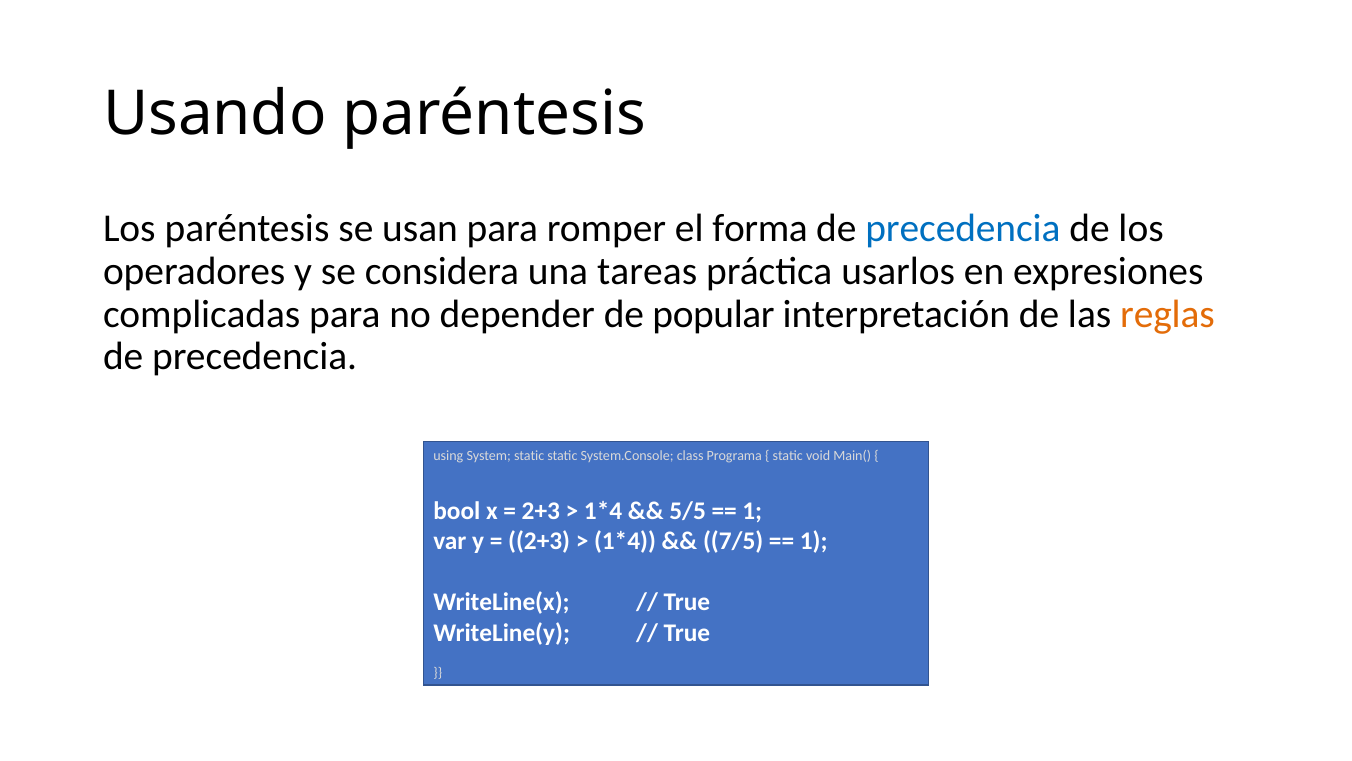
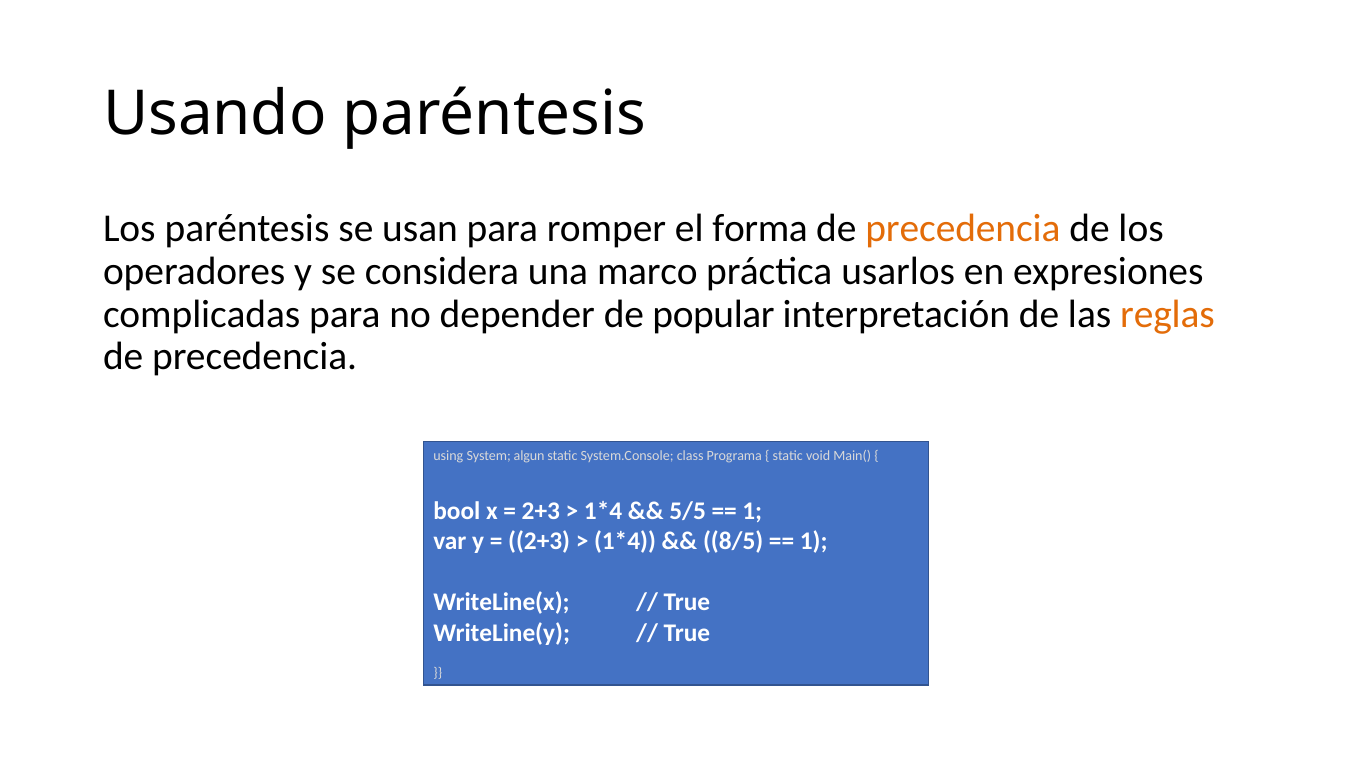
precedencia colour: blue -> orange (963, 229)
tareas: tareas -> marco (647, 271)
System static: static -> algun (529, 456)
7/5: 7/5 -> 8/5 (733, 541)
